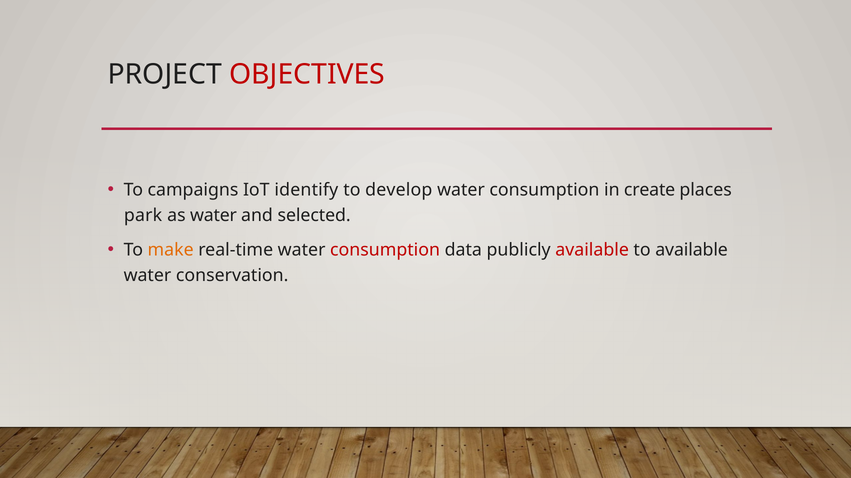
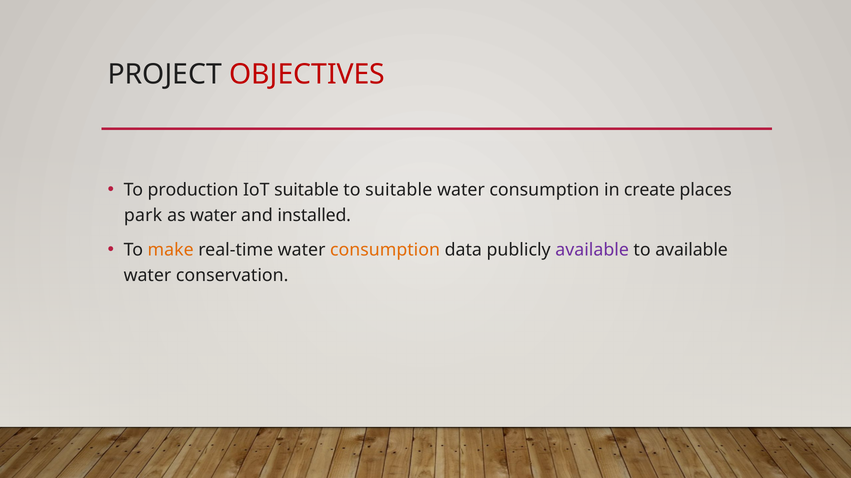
campaigns: campaigns -> production (193, 190)
IoT identify: identify -> suitable (307, 190)
to develop: develop -> suitable (399, 190)
selected: selected -> installed (314, 216)
consumption colour: red -> orange (385, 250)
available colour: red -> purple (592, 250)
